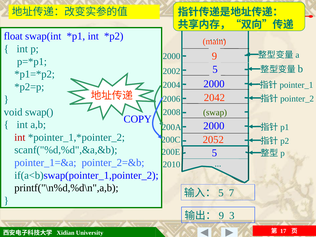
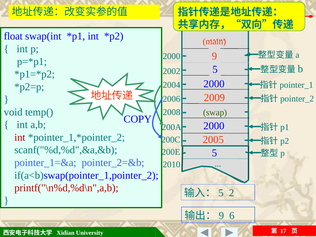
2042: 2042 -> 2009 (214, 98)
swap(: swap( -> temp( (39, 112)
2052: 2052 -> 2005 (213, 140)
printf("\n%d,%d\n",a,b colour: black -> red (66, 188)
7: 7 -> 2 (231, 193)
3: 3 -> 6 (232, 216)
